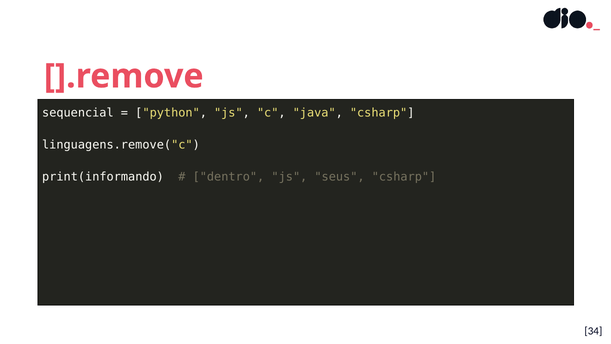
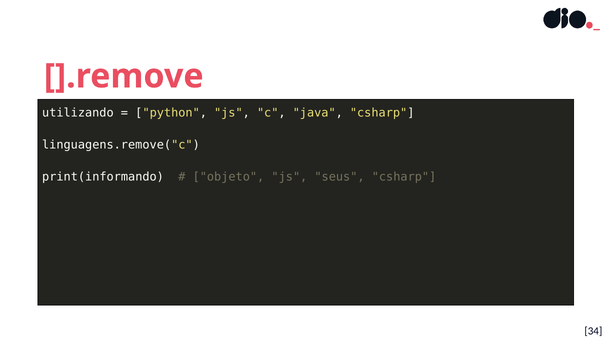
sequencial: sequencial -> utilizando (78, 112)
dentro: dentro -> objeto (228, 177)
